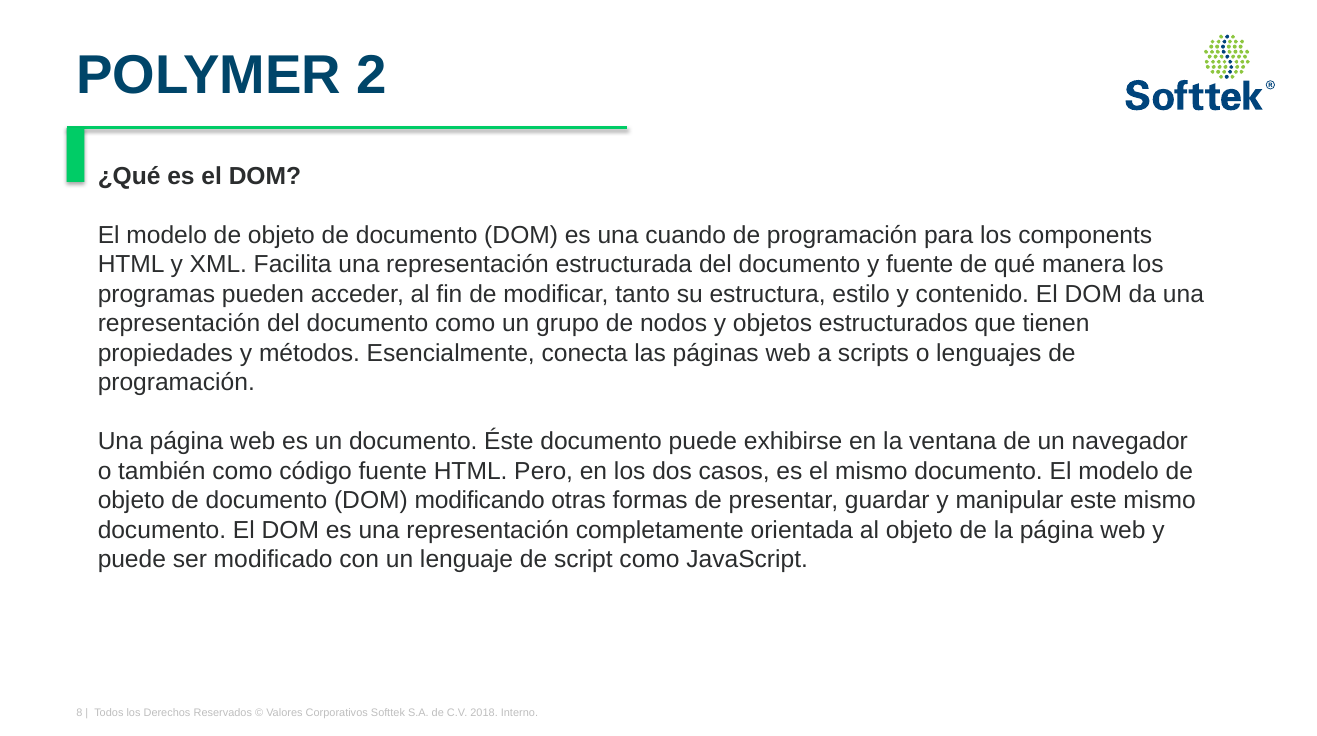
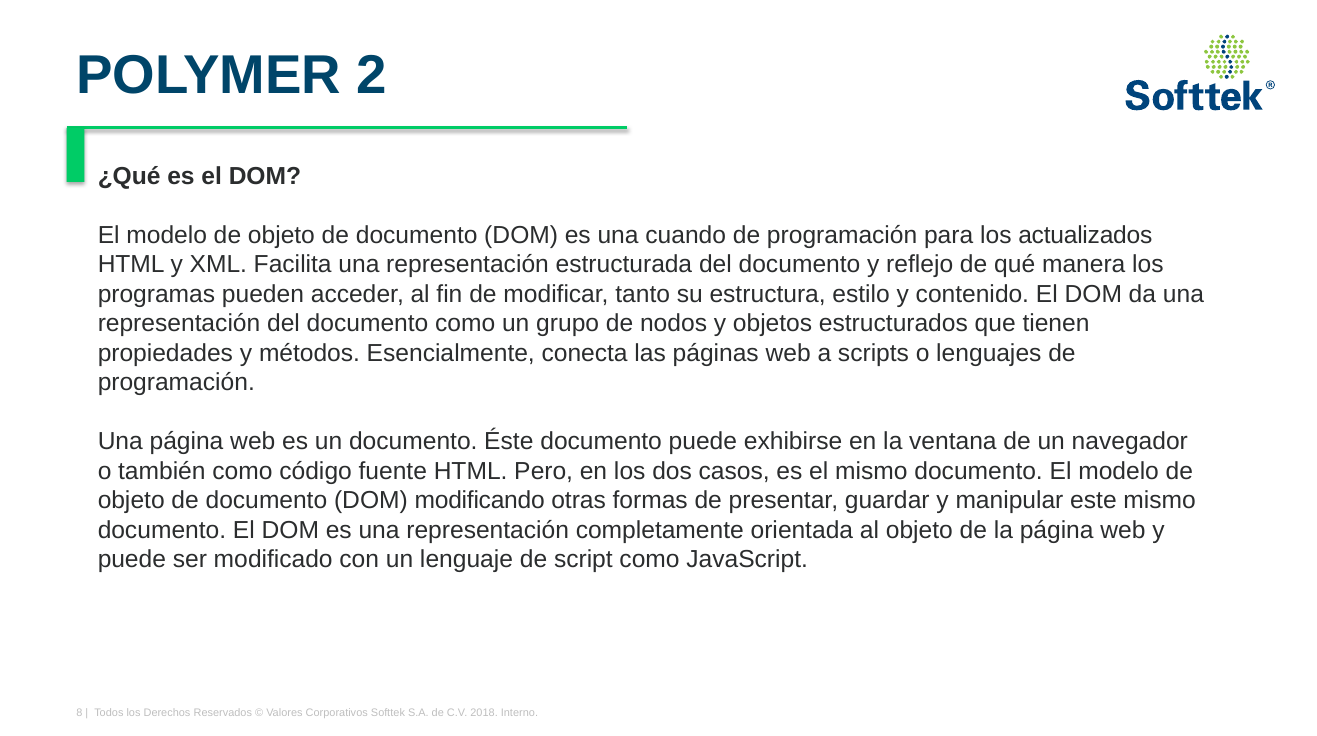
components: components -> actualizados (1085, 235)
y fuente: fuente -> reflejo (920, 265)
